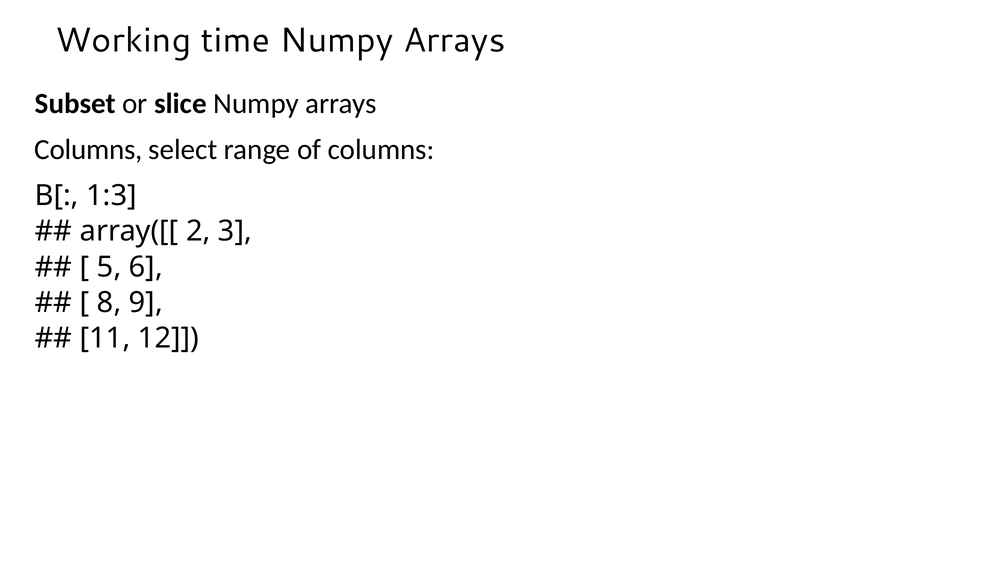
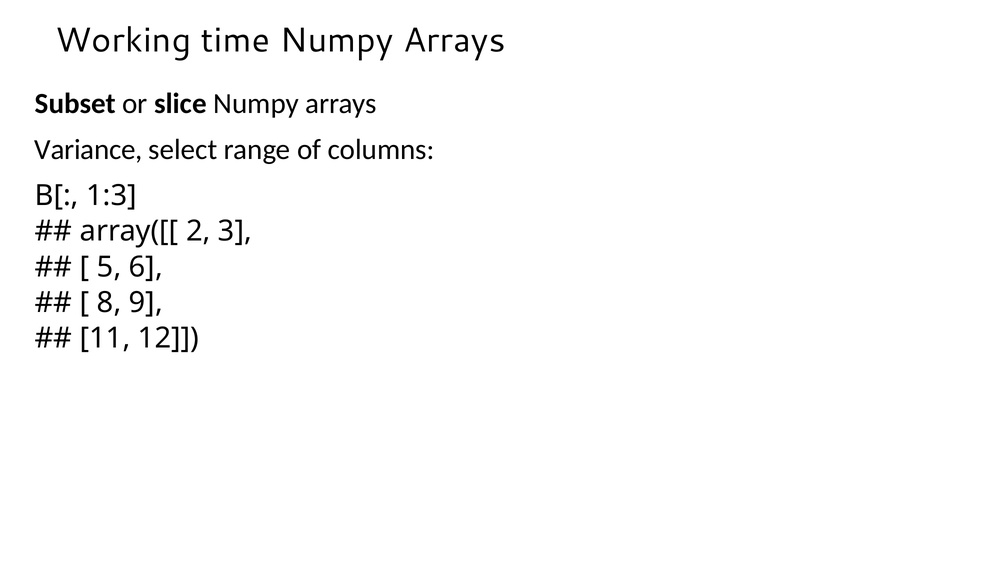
Columns: Columns -> Variance (88, 150)
